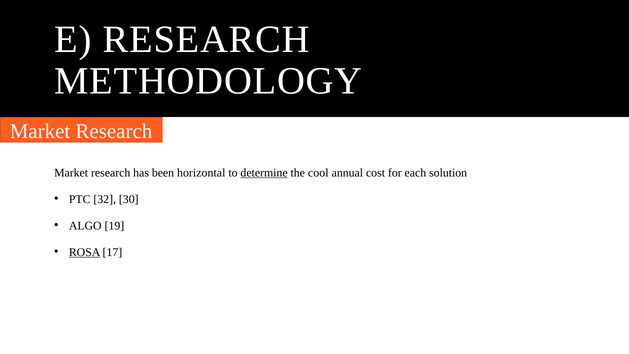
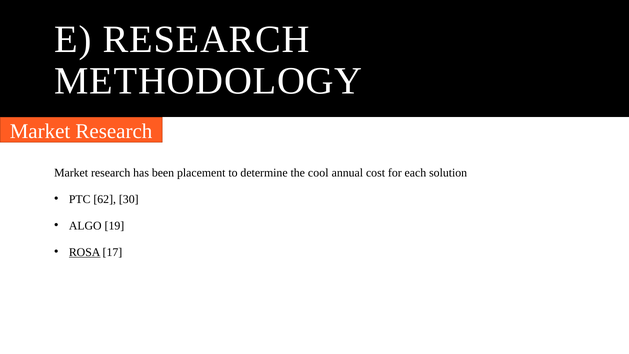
horizontal: horizontal -> placement (201, 173)
determine underline: present -> none (264, 173)
32: 32 -> 62 (105, 199)
